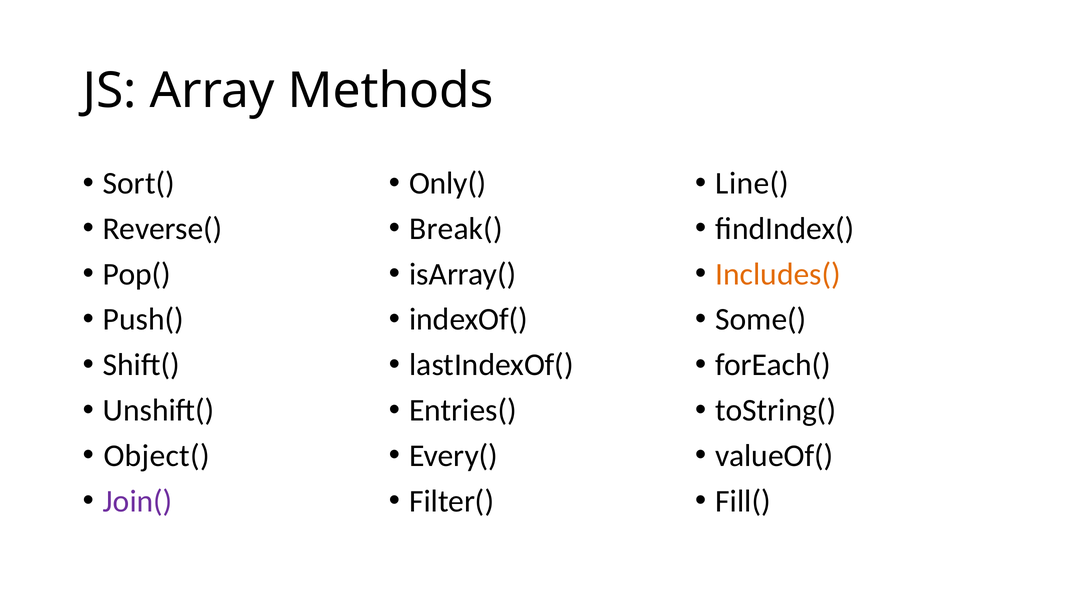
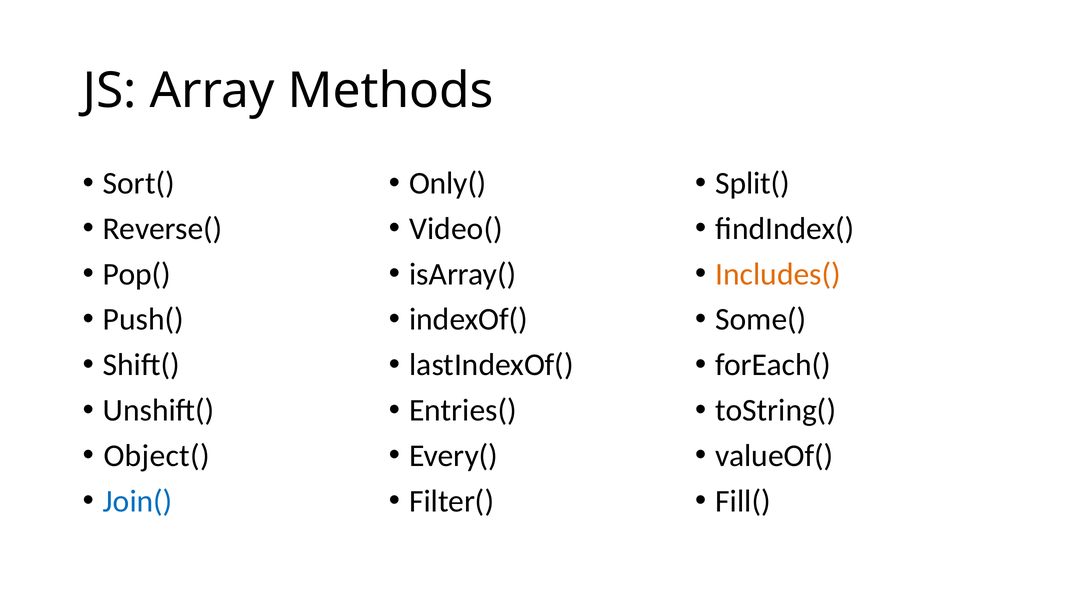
Line(: Line( -> Split( (753, 183)
Break(: Break( -> Video( (456, 229)
Join( colour: purple -> blue (138, 501)
